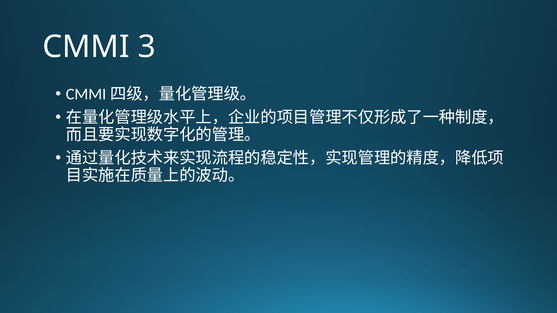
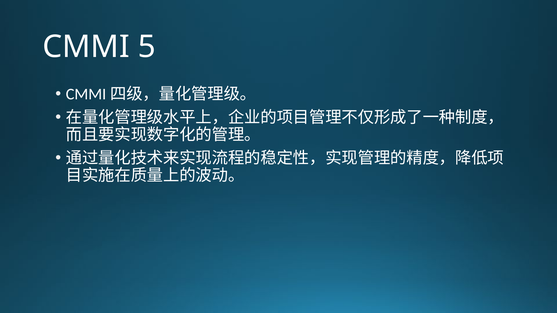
3: 3 -> 5 (147, 47)
